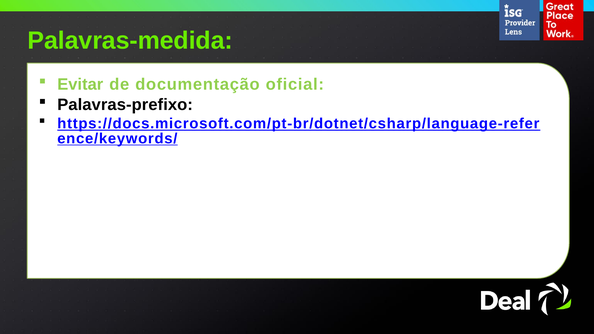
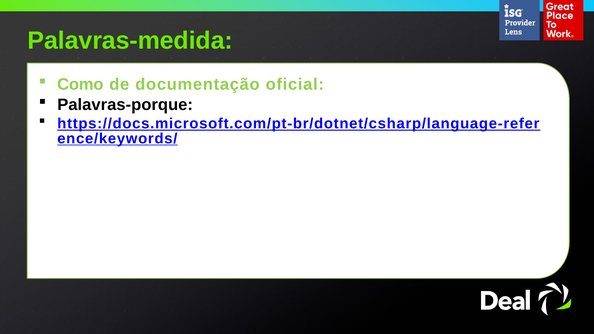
Evitar: Evitar -> Como (80, 84)
Palavras-prefixo: Palavras-prefixo -> Palavras-porque (125, 105)
